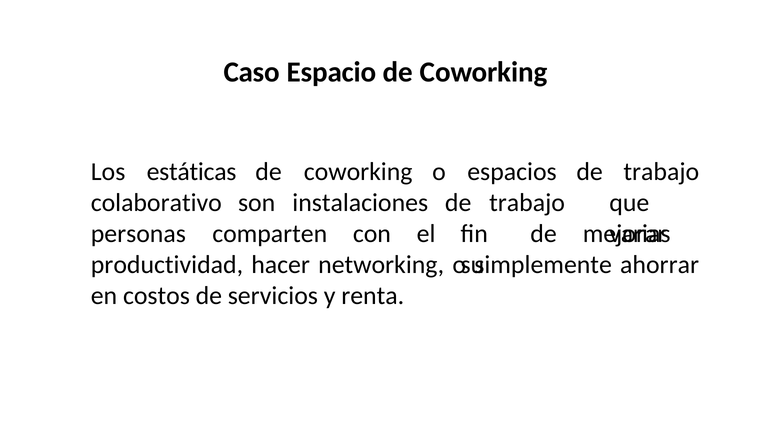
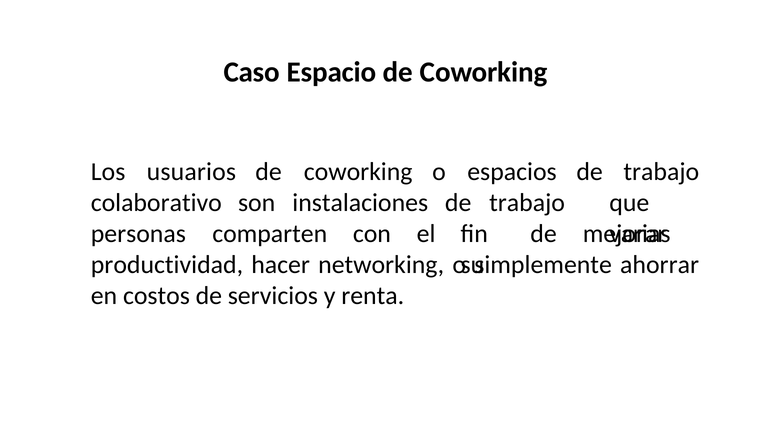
estáticas: estáticas -> usuarios (191, 172)
